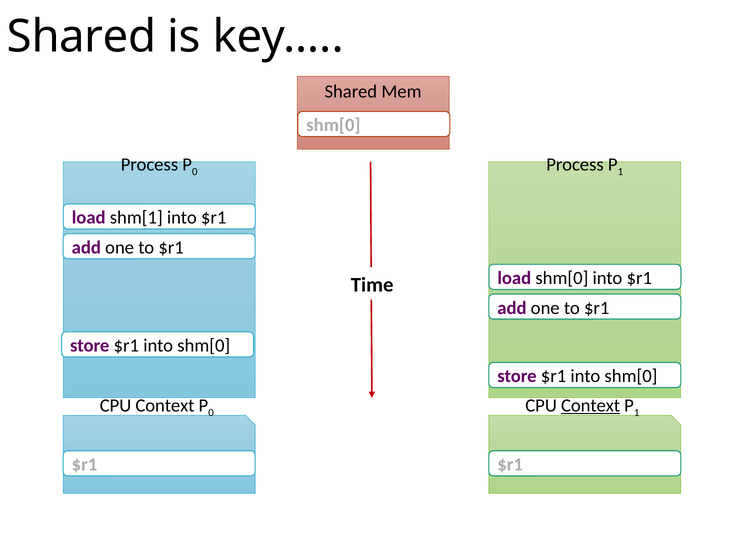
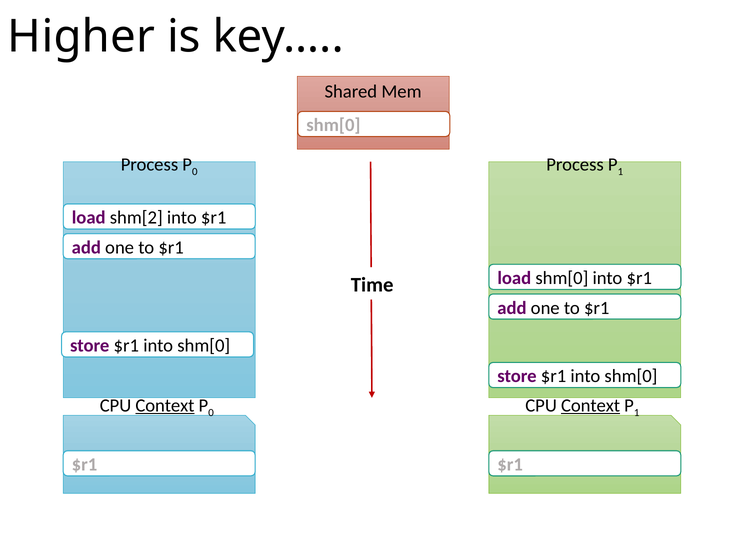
Shared: Shared -> Higher (81, 37)
shm[1: shm[1 -> shm[2 (136, 218)
Context underline: none -> present (165, 406)
